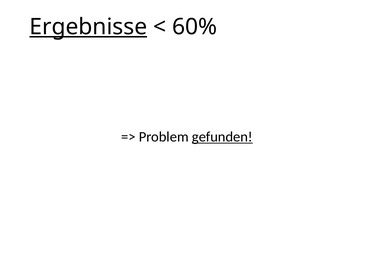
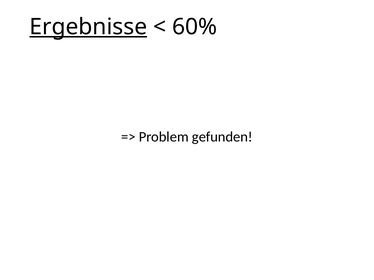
gefunden underline: present -> none (222, 137)
